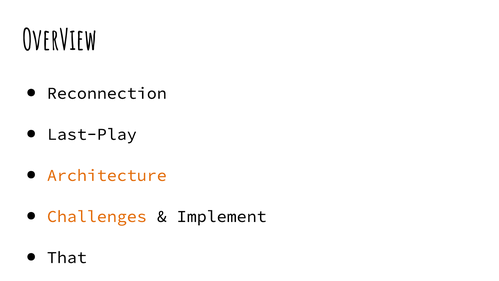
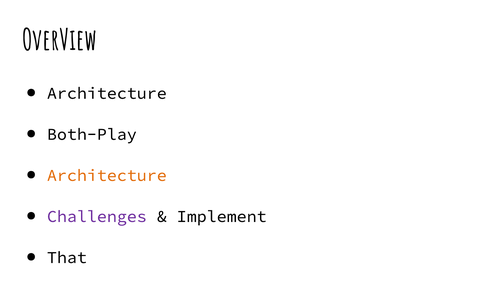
Reconnection: Reconnection -> Architecture (107, 93)
Last-Play: Last-Play -> Both-Play (92, 134)
Challenges colour: orange -> purple (97, 216)
